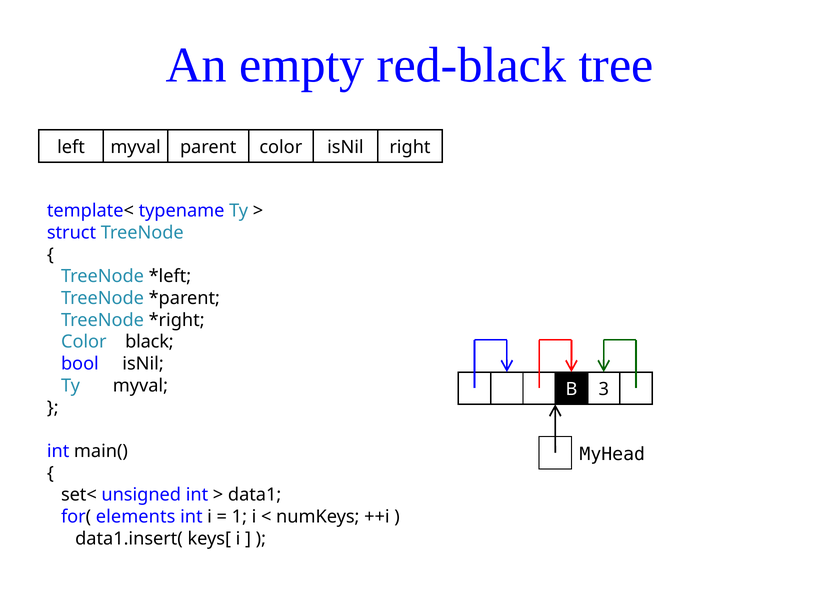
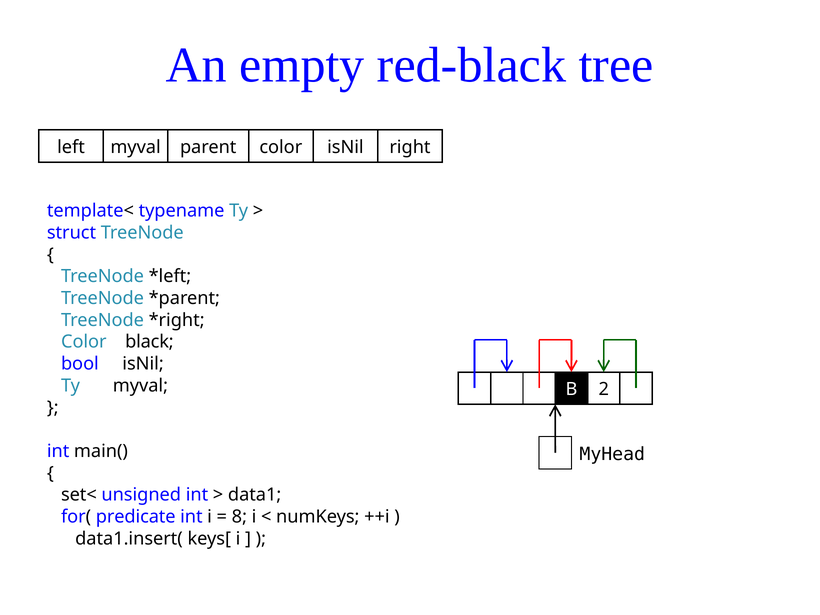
3: 3 -> 2 (604, 389)
elements: elements -> predicate (136, 517)
1: 1 -> 8 (239, 517)
